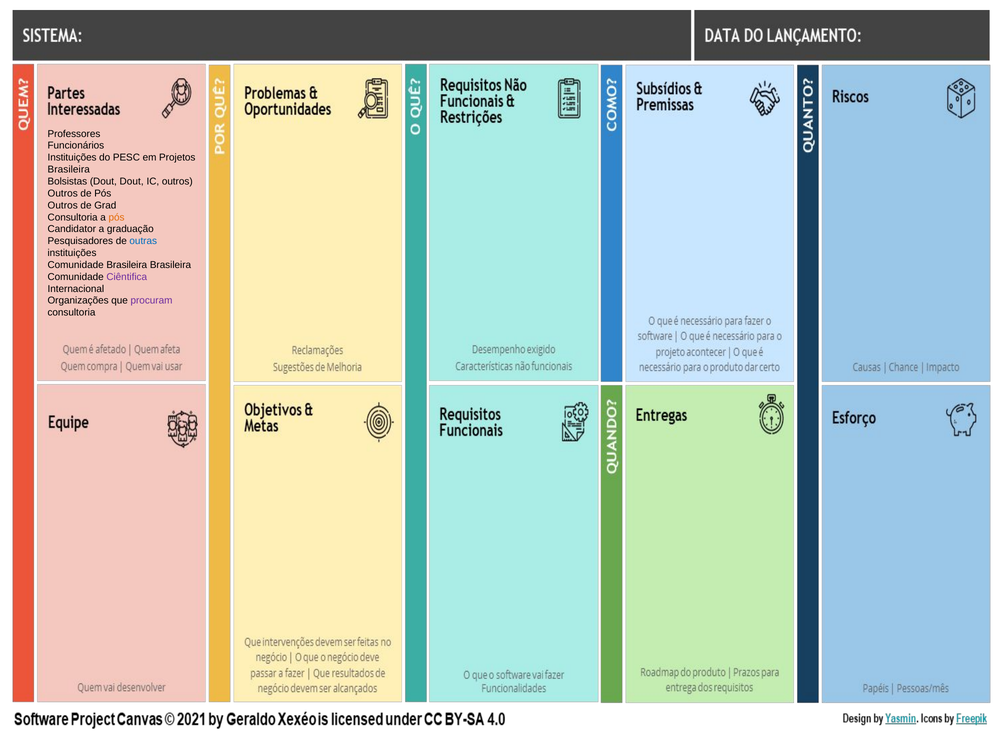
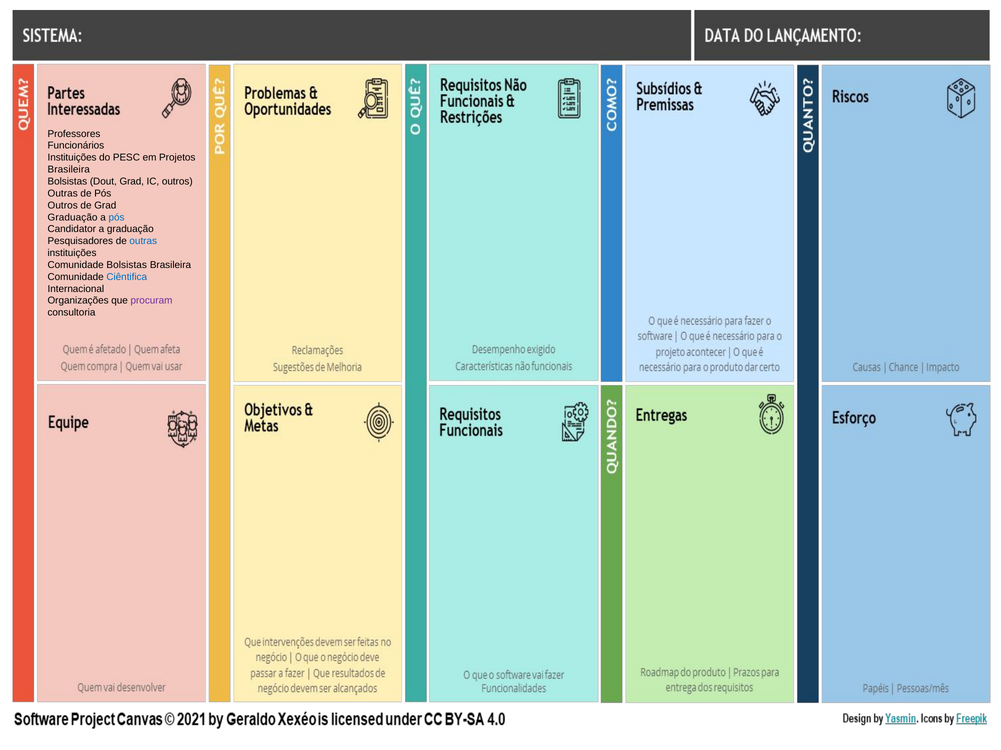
Dout Dout: Dout -> Grad (132, 182)
Outros: Outros -> Outras (63, 194)
Consultoria: Consultoria -> Graduação (73, 217)
pós colour: orange -> blue (117, 217)
Comunidade Brasileira: Brasileira -> Bolsistas (127, 265)
Ciêntifica colour: purple -> blue (127, 277)
